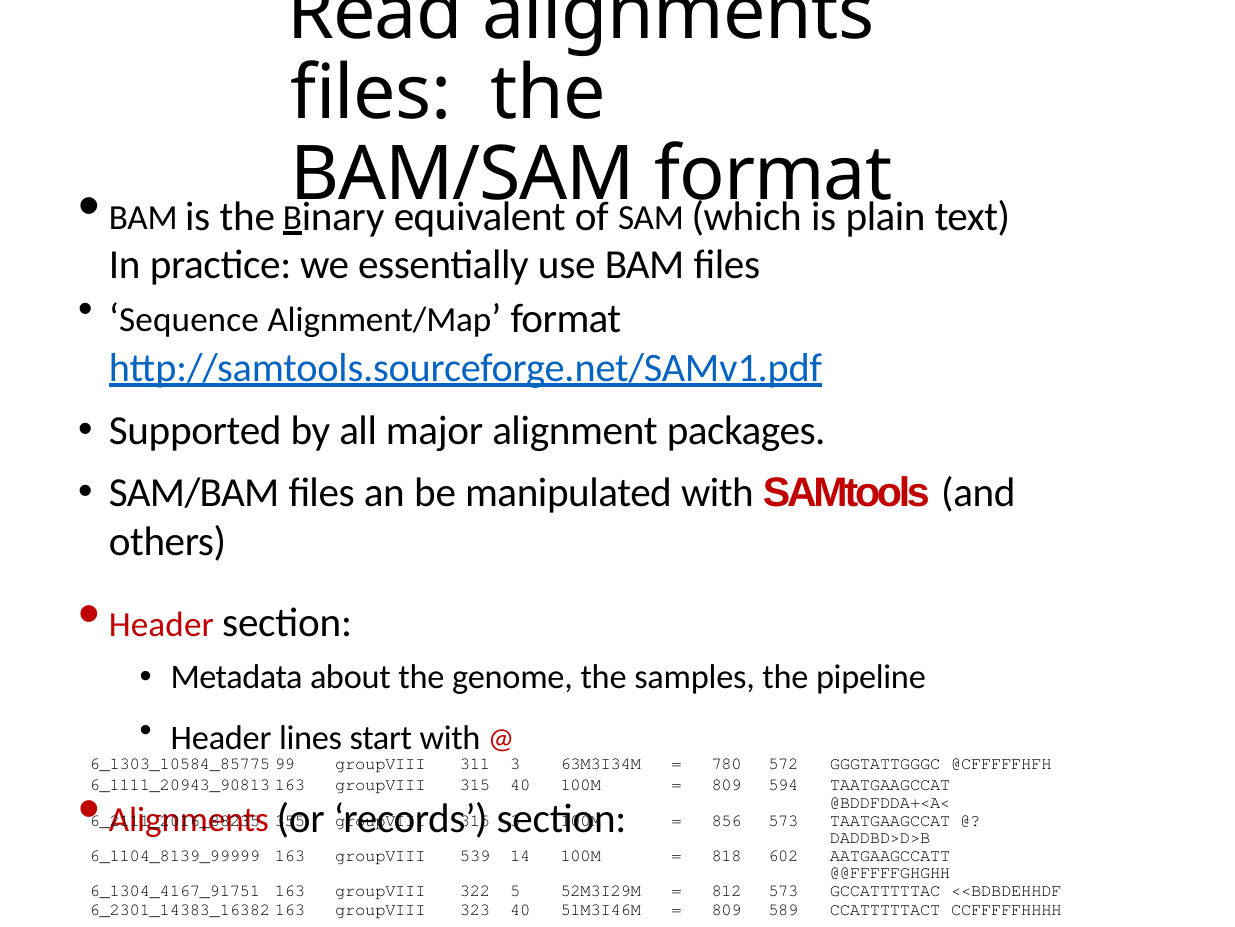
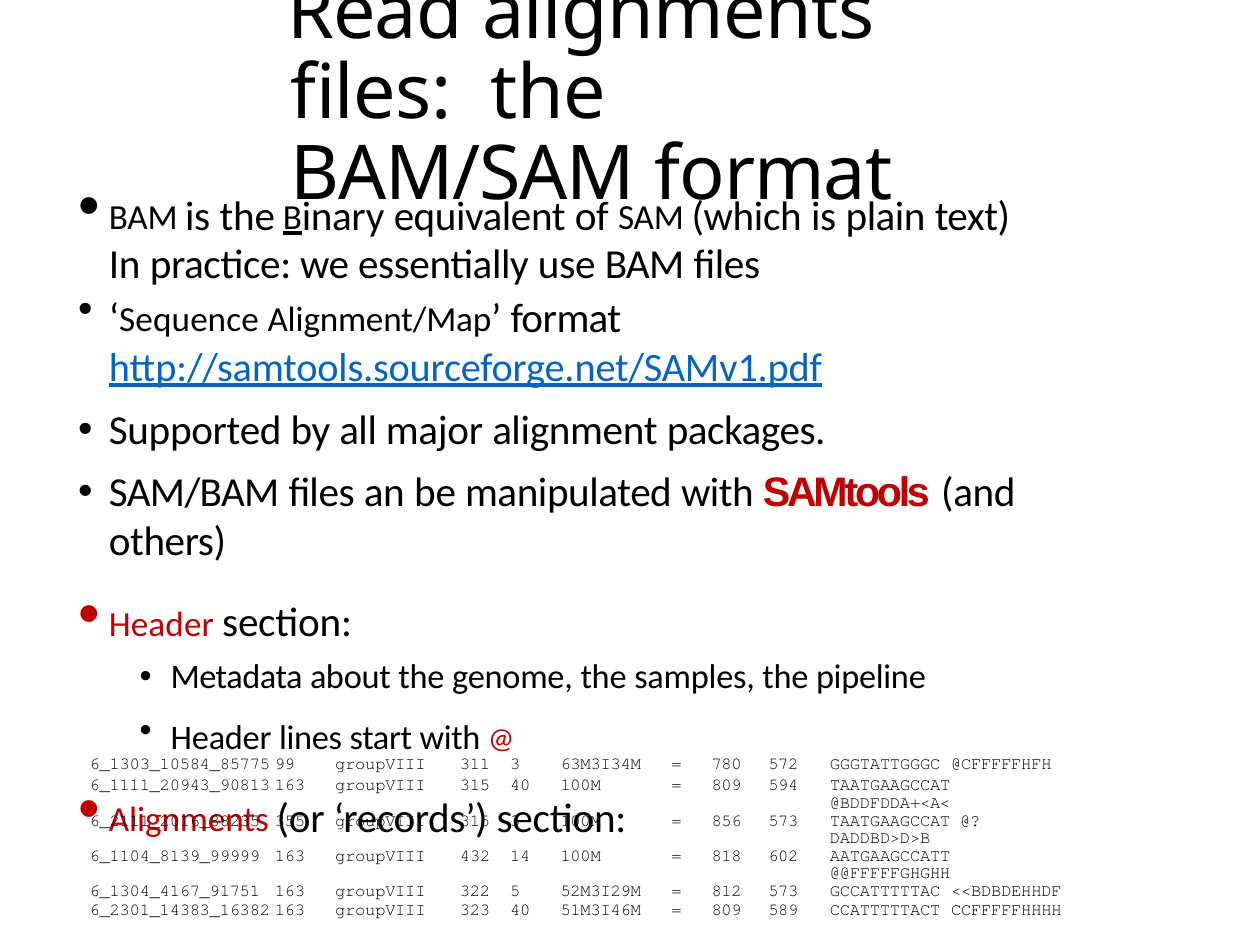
539: 539 -> 432 (475, 855)
